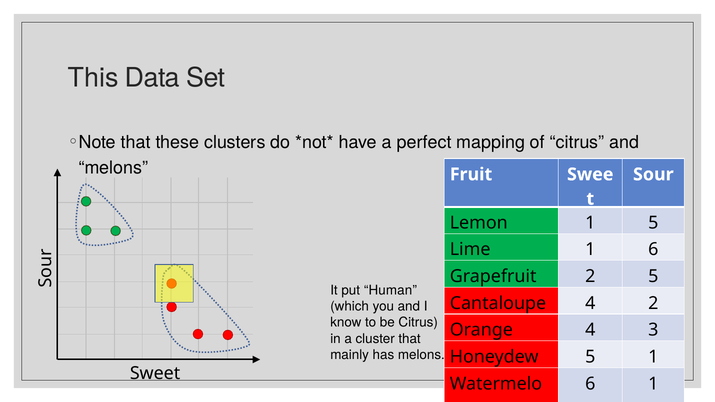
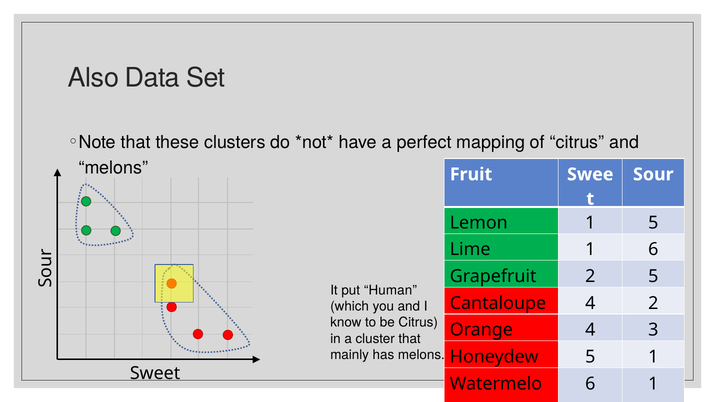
This: This -> Also (93, 78)
